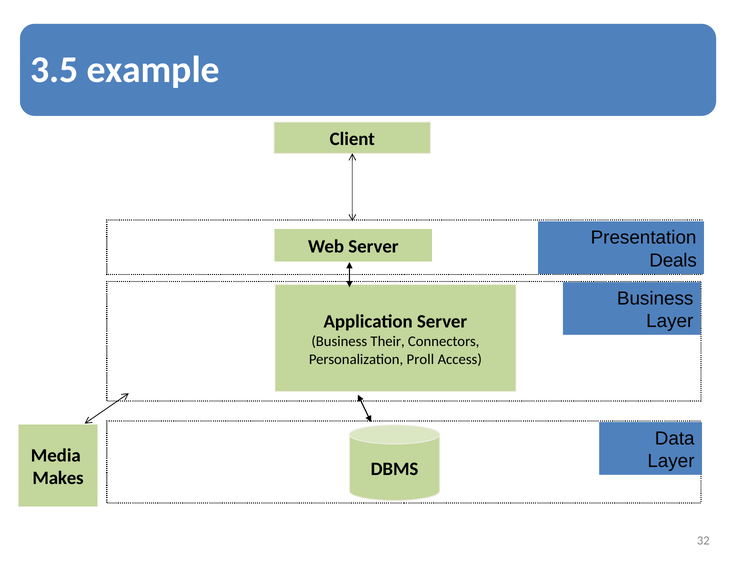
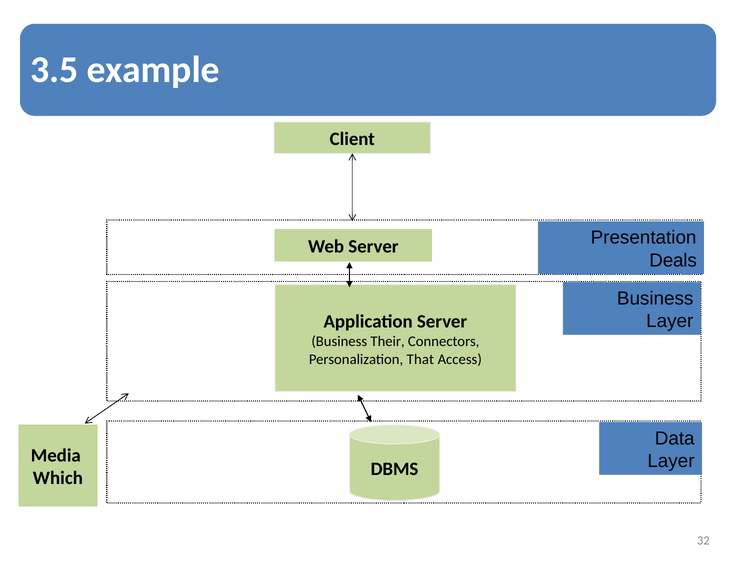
Proll: Proll -> That (420, 359)
Makes: Makes -> Which (58, 478)
